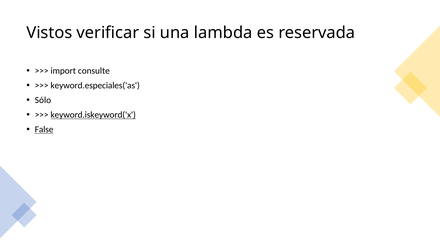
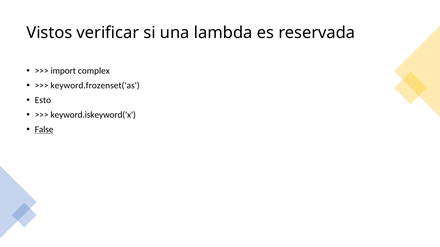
consulte: consulte -> complex (94, 71)
keyword.especiales('as: keyword.especiales('as -> keyword.frozenset('as (95, 86)
Sólo: Sólo -> Esto (43, 100)
keyword.iskeyword('x underline: present -> none (93, 115)
